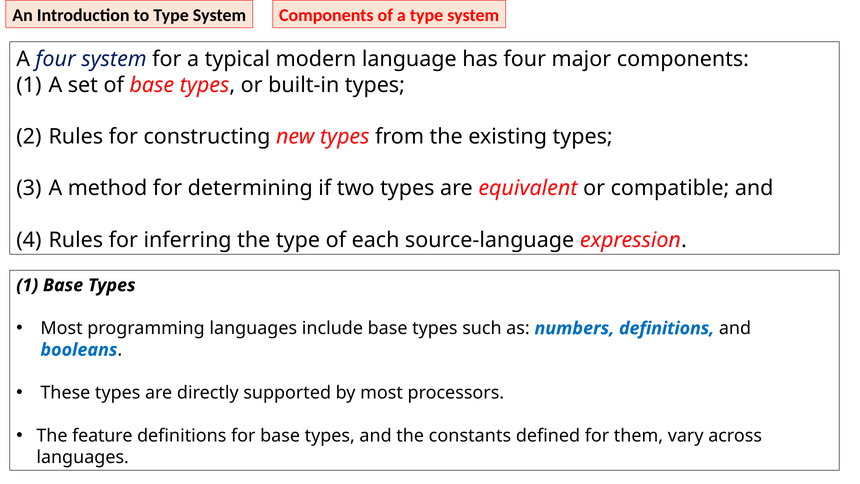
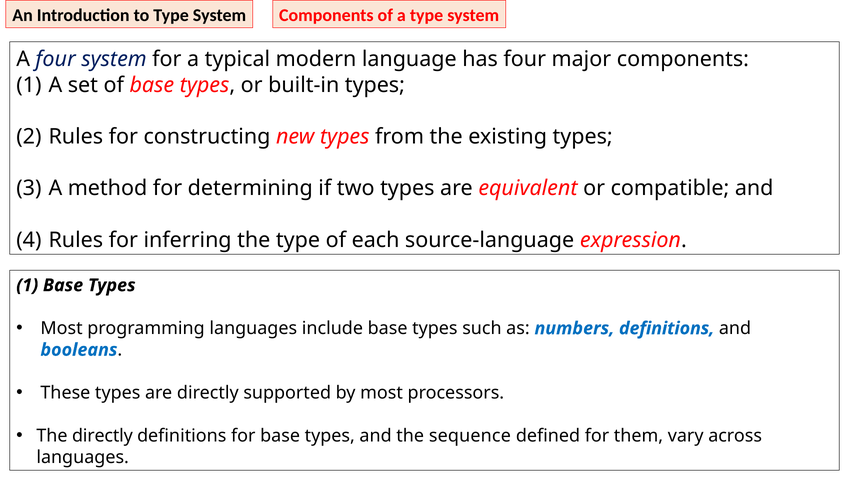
The feature: feature -> directly (102, 436)
constants: constants -> sequence (470, 436)
